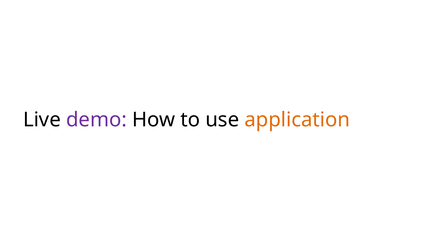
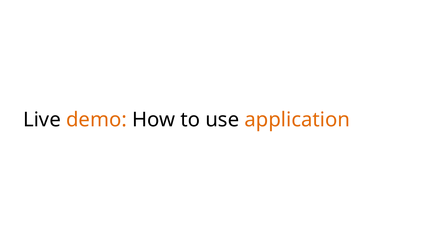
demo colour: purple -> orange (96, 120)
